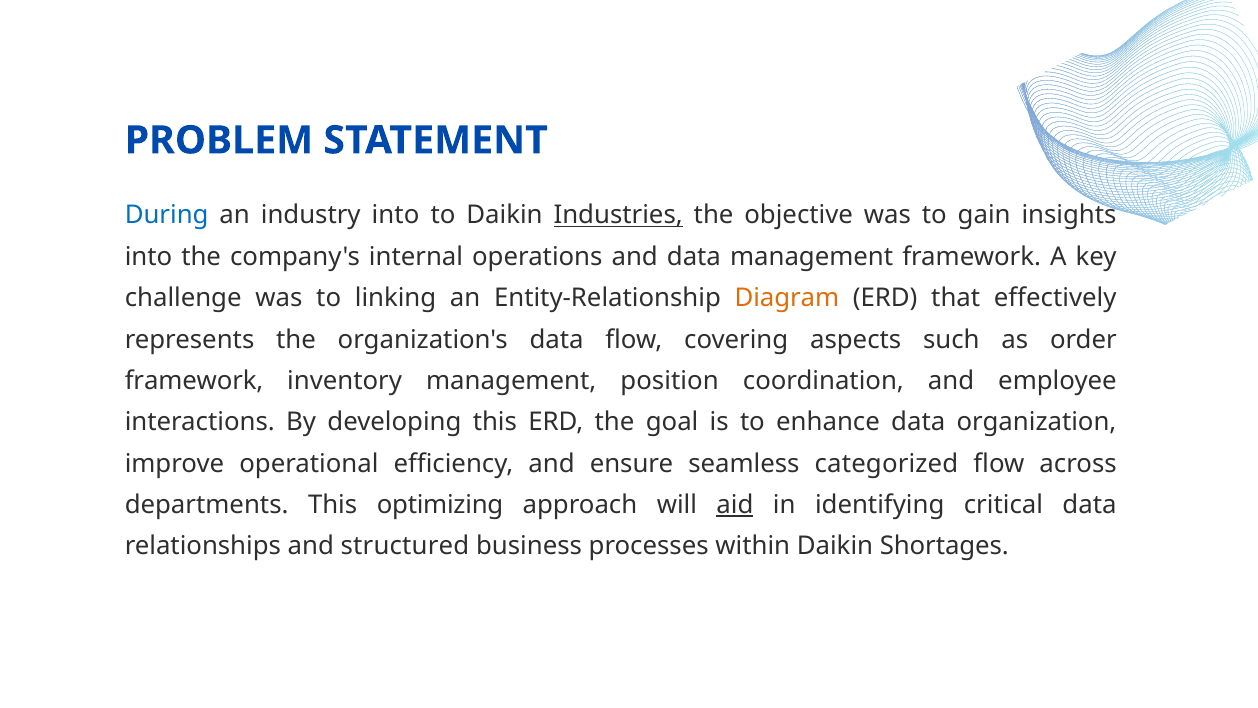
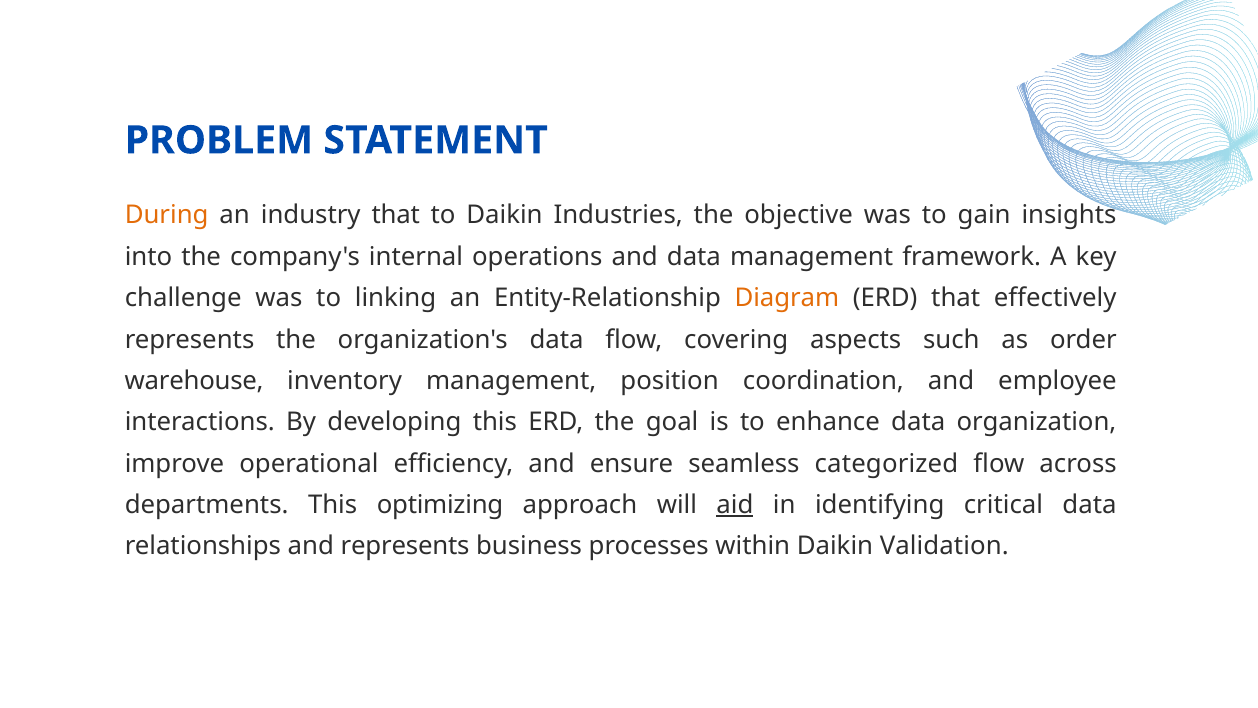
During colour: blue -> orange (167, 215)
industry into: into -> that (396, 215)
Industries underline: present -> none (618, 215)
framework: framework -> warehouse (194, 381)
and structured: structured -> represents (405, 546)
Shortages: Shortages -> Validation (944, 546)
